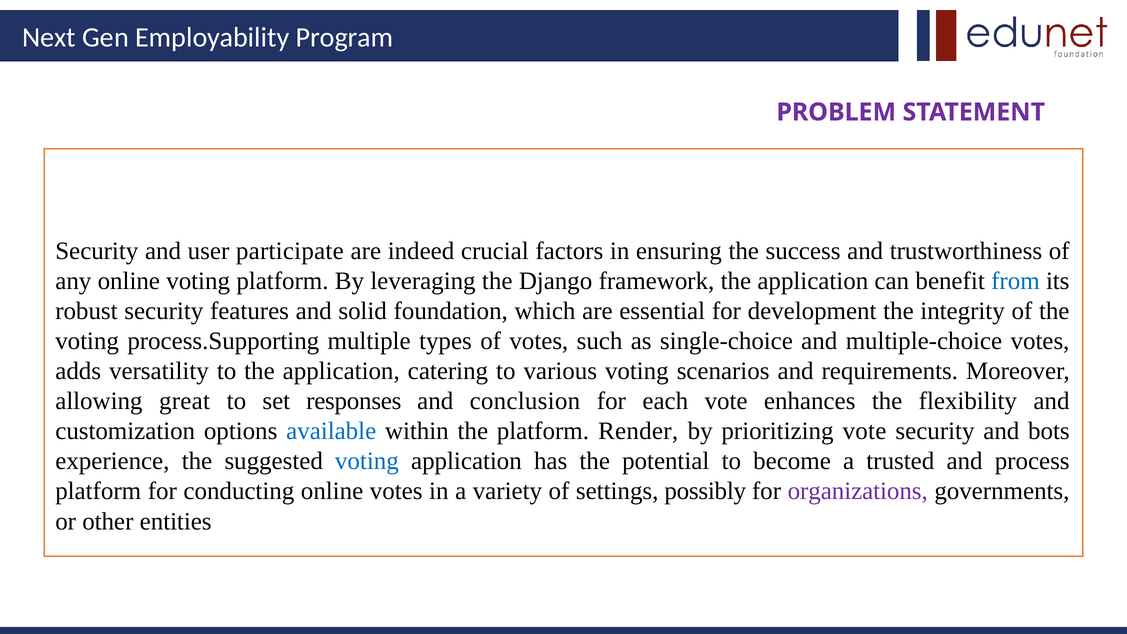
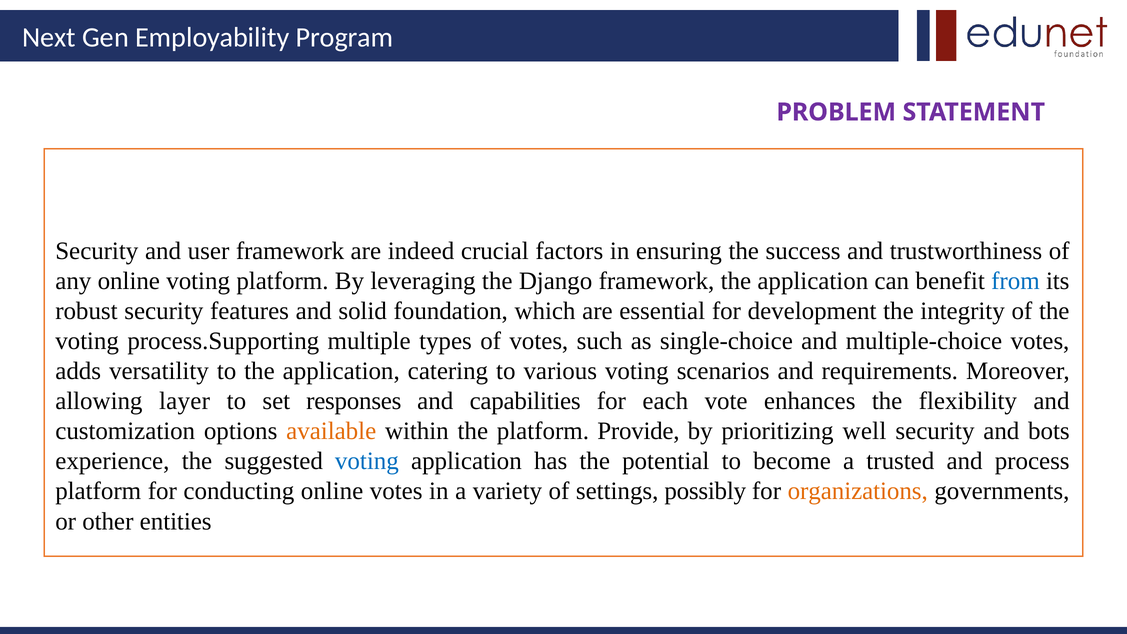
user participate: participate -> framework (290, 251)
great: great -> layer (184, 401)
conclusion: conclusion -> capabilities (525, 401)
available colour: blue -> orange (331, 431)
Render: Render -> Provide (638, 431)
prioritizing vote: vote -> well (864, 431)
organizations colour: purple -> orange (858, 491)
